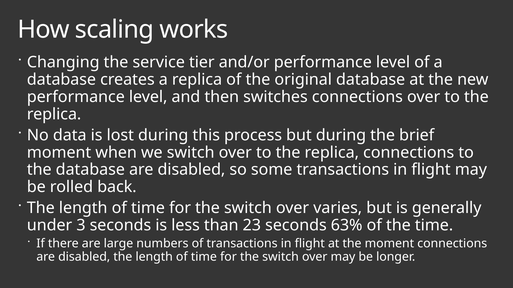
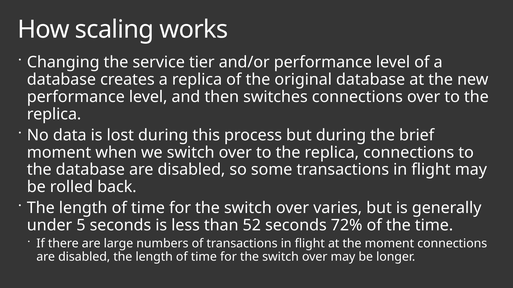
3: 3 -> 5 (81, 226)
23: 23 -> 52 (252, 226)
63%: 63% -> 72% (347, 226)
